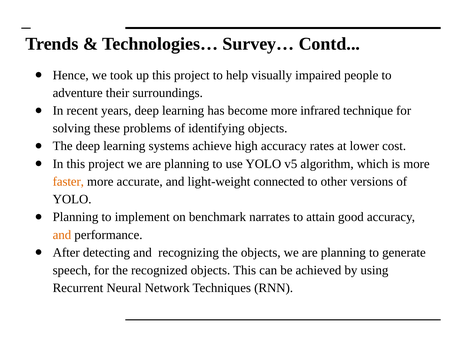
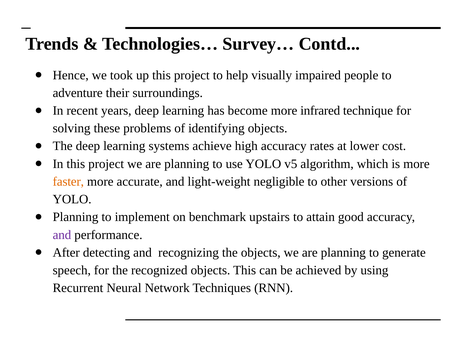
connected: connected -> negligible (279, 181)
narrates: narrates -> upstairs (270, 217)
and colour: orange -> purple (62, 234)
